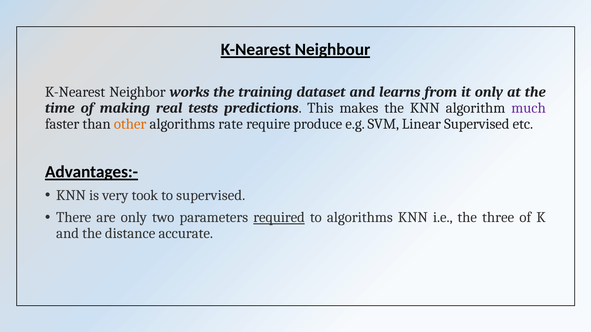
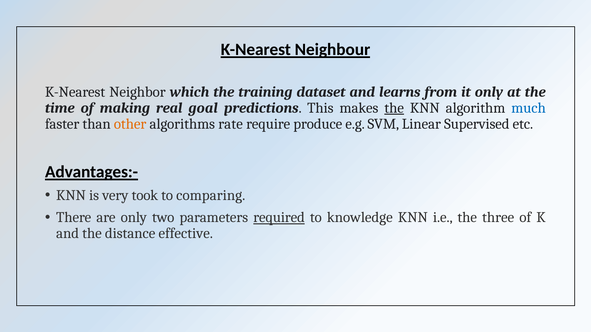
works: works -> which (189, 92)
tests: tests -> goal (203, 108)
the underline: none -> present (394, 108)
much colour: purple -> blue (529, 108)
to supervised: supervised -> comparing (211, 196)
to algorithms: algorithms -> knowledge (360, 218)
accurate: accurate -> effective (186, 234)
